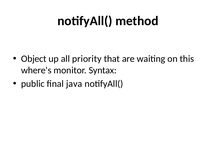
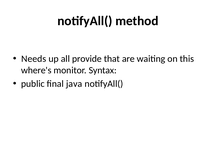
Object: Object -> Needs (34, 59)
priority: priority -> provide (87, 59)
